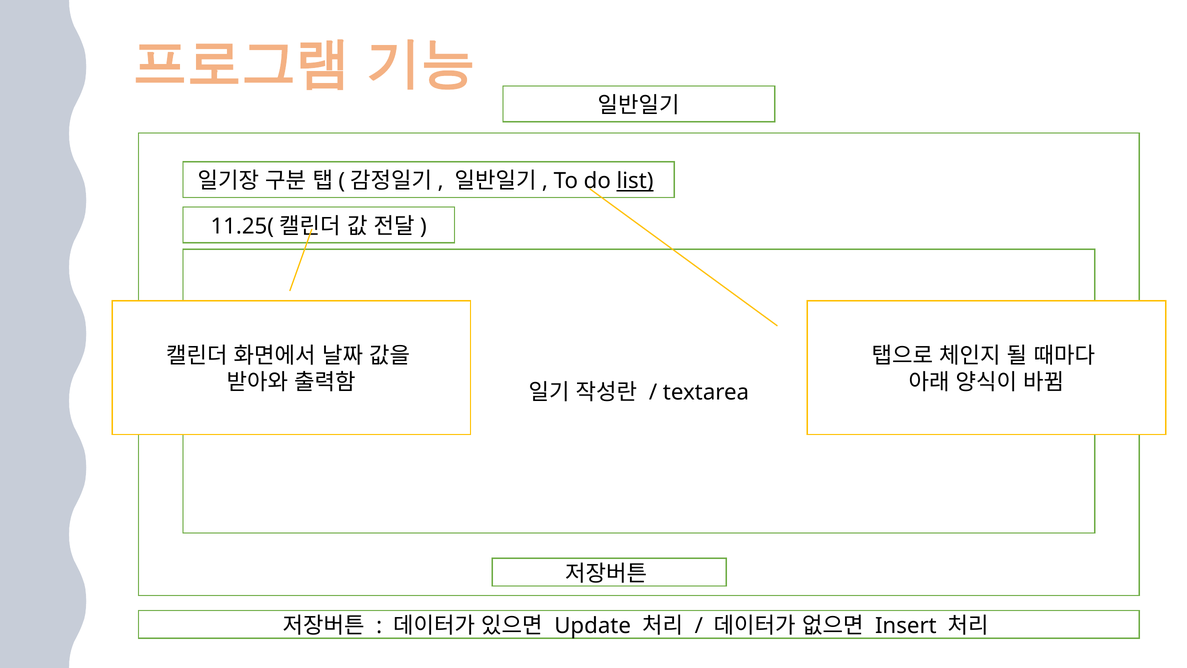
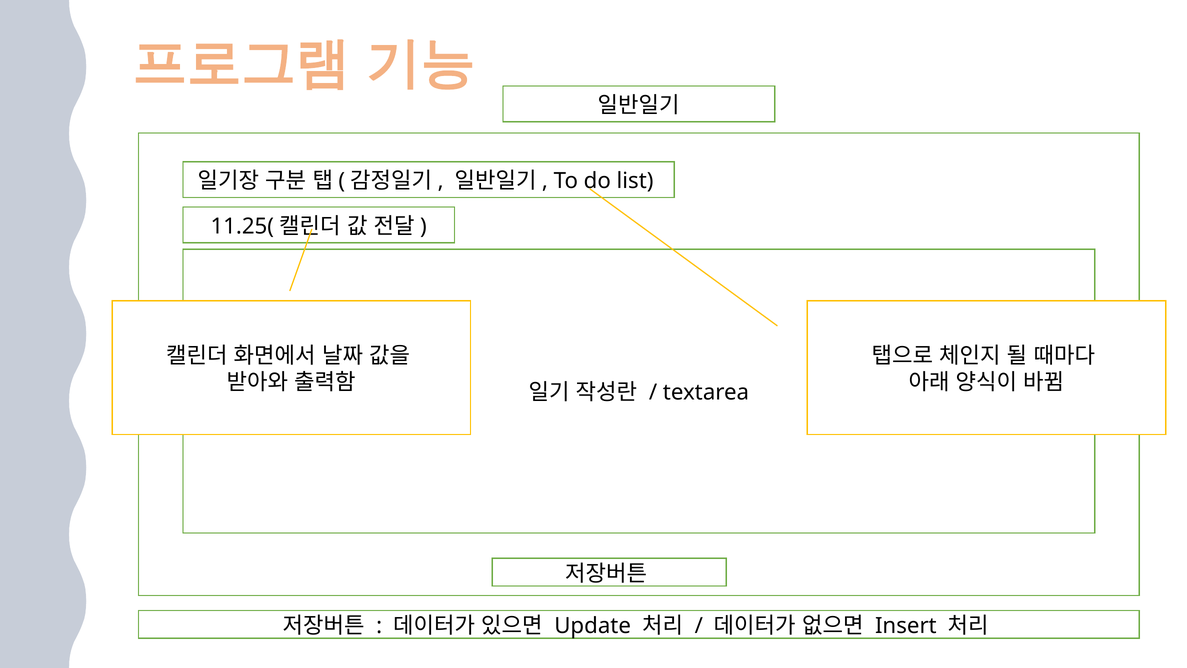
list underline: present -> none (635, 181)
